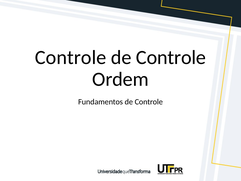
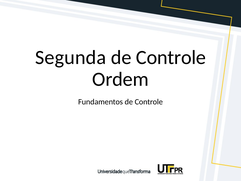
Controle: Controle -> Segunda (71, 57)
